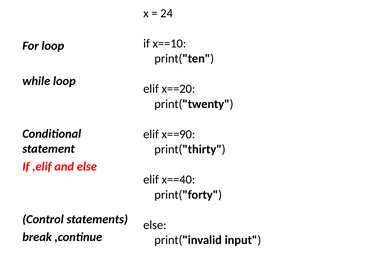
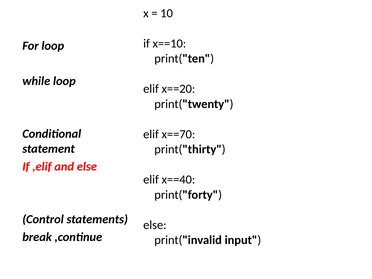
24: 24 -> 10 (167, 13)
x==90: x==90 -> x==70 (178, 134)
